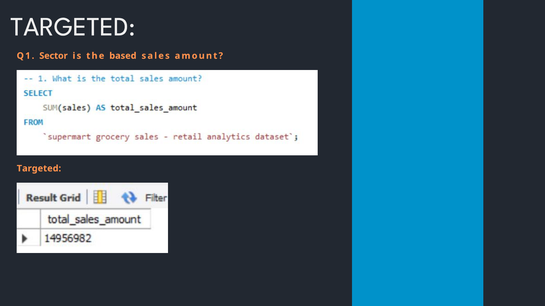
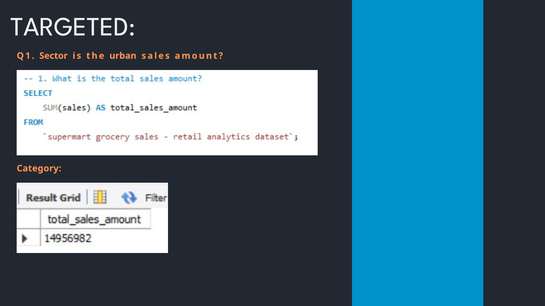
based: based -> urban (123, 56)
Targeted: Targeted -> Category (39, 169)
